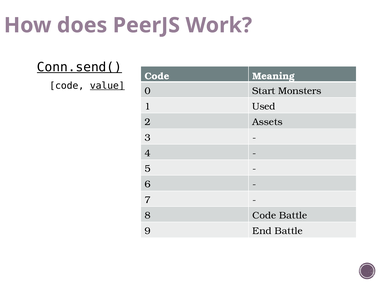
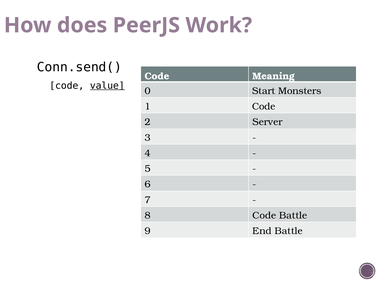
Conn.send( underline: present -> none (79, 67)
1 Used: Used -> Code (264, 107)
Assets: Assets -> Server (267, 122)
